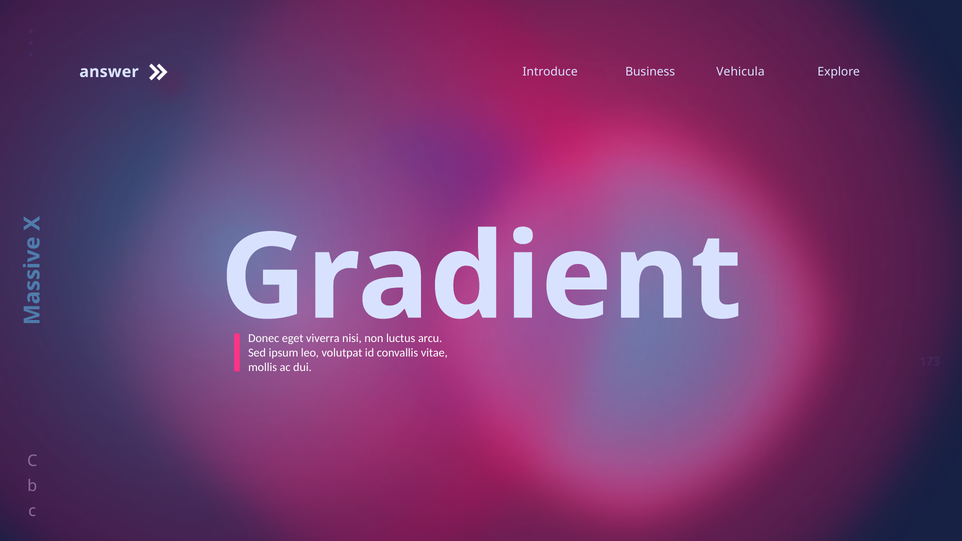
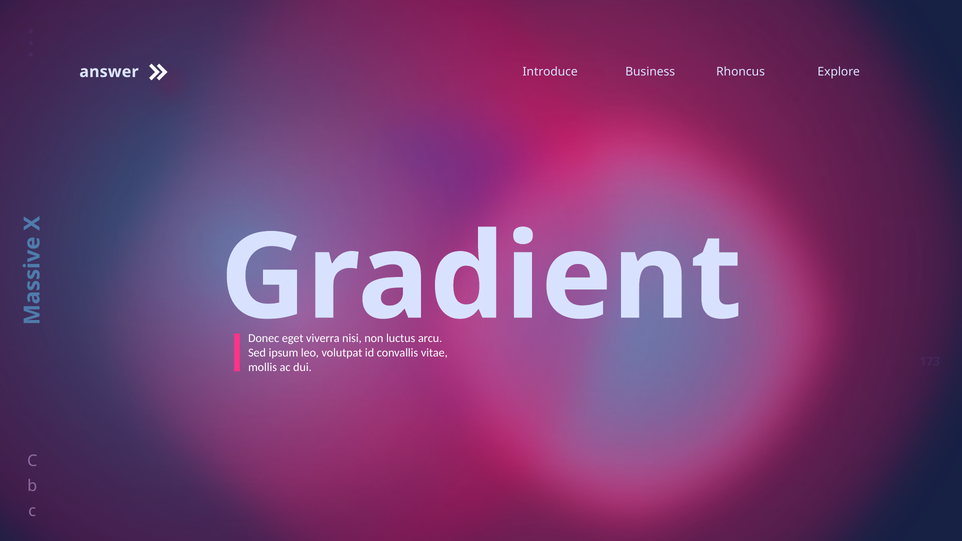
Vehicula: Vehicula -> Rhoncus (741, 72)
